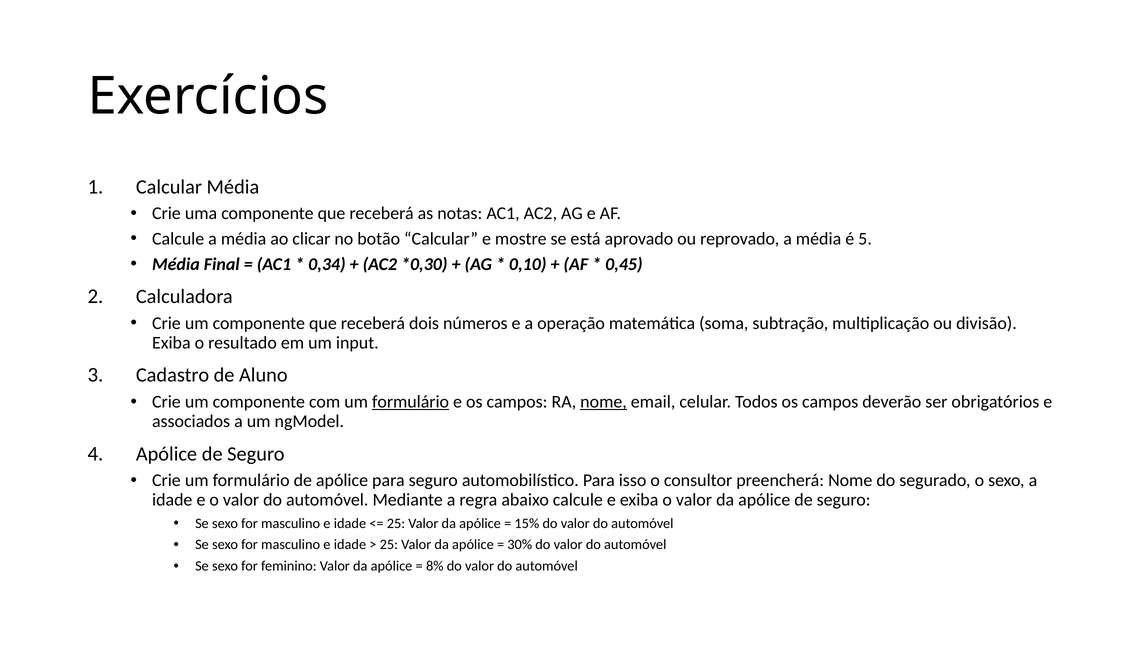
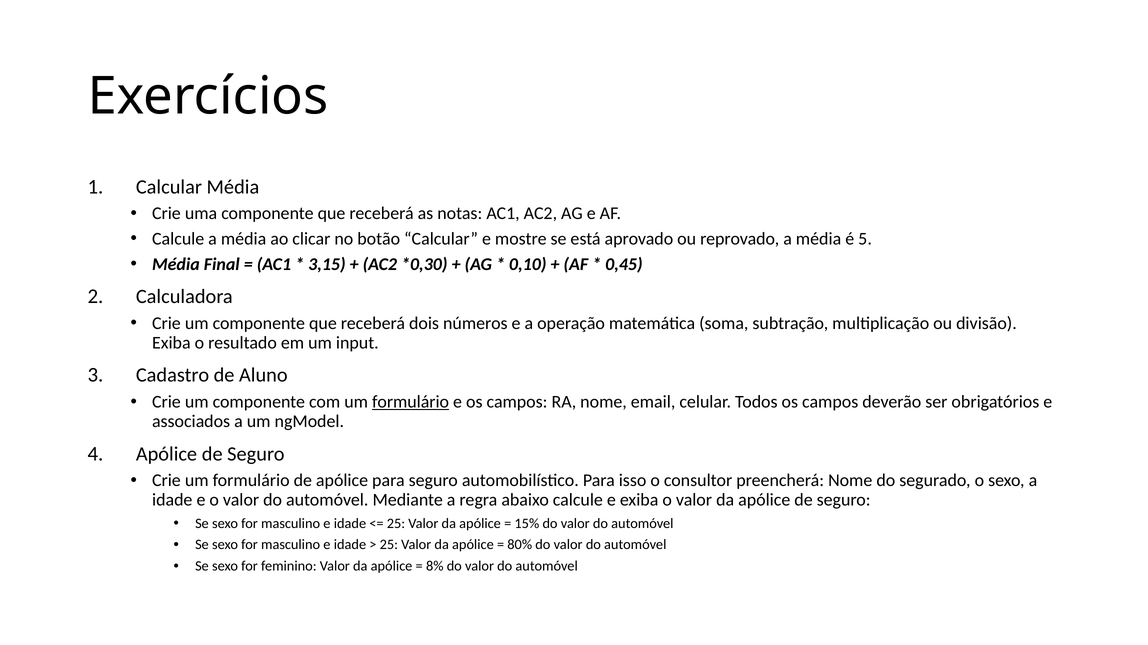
0,34: 0,34 -> 3,15 (327, 264)
nome underline: present -> none (604, 402)
30%: 30% -> 80% (520, 545)
